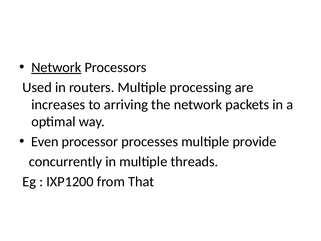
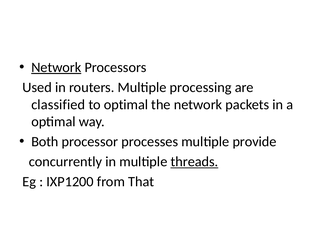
increases: increases -> classified (58, 104)
to arriving: arriving -> optimal (126, 104)
Even: Even -> Both (45, 142)
threads underline: none -> present (194, 162)
